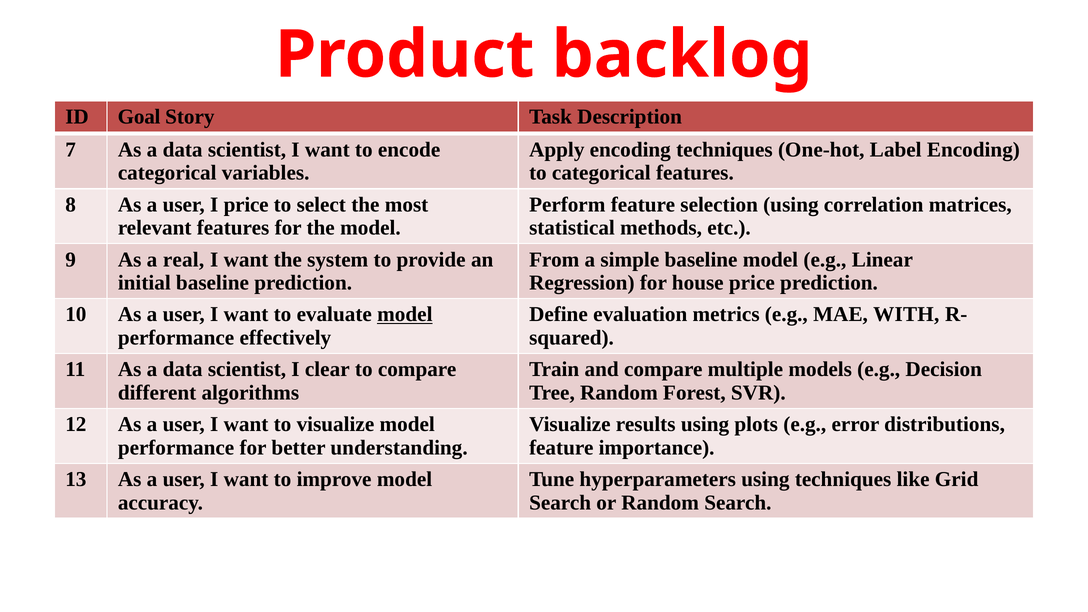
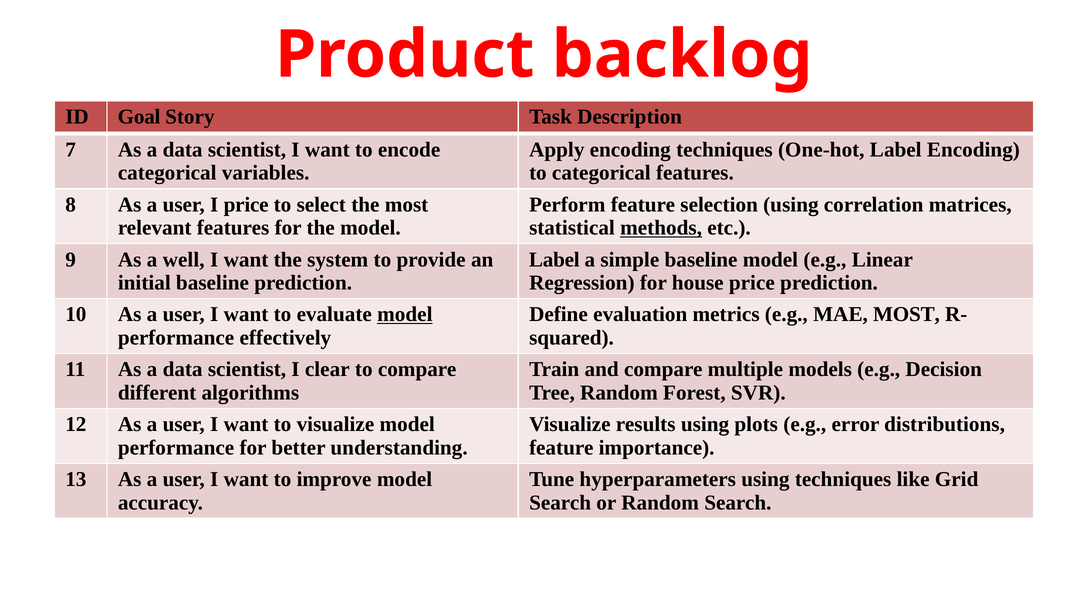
methods underline: none -> present (661, 228)
real: real -> well (184, 260)
From: From -> Label (554, 260)
MAE WITH: WITH -> MOST (906, 314)
